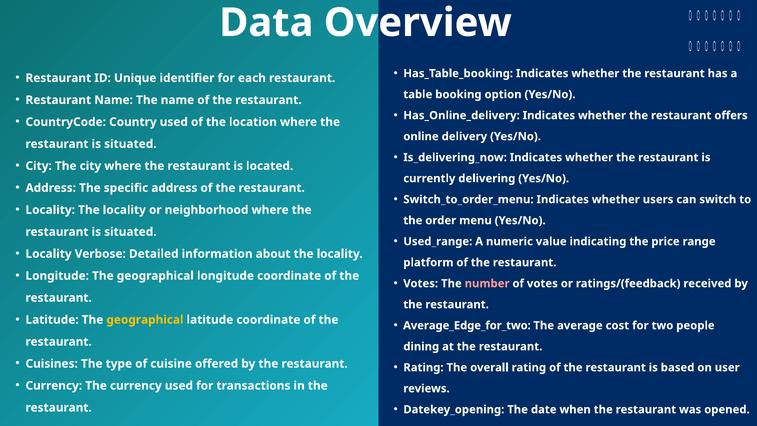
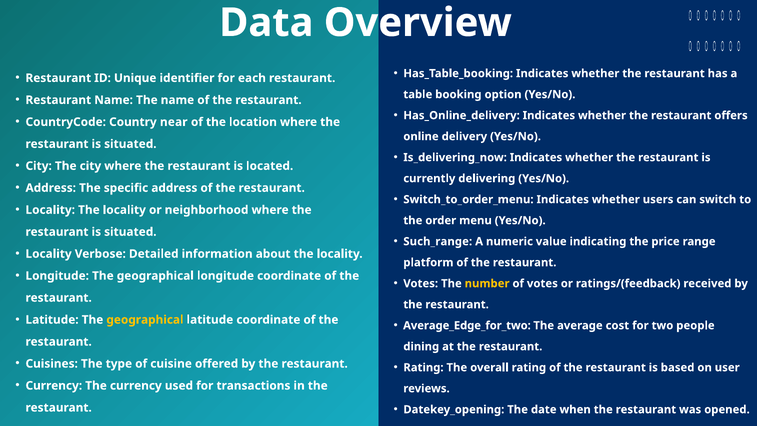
Country used: used -> near (174, 122)
Used_range: Used_range -> Such_range (438, 241)
number colour: pink -> yellow (487, 283)
